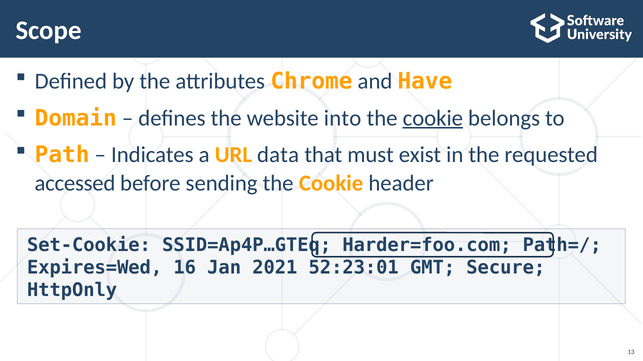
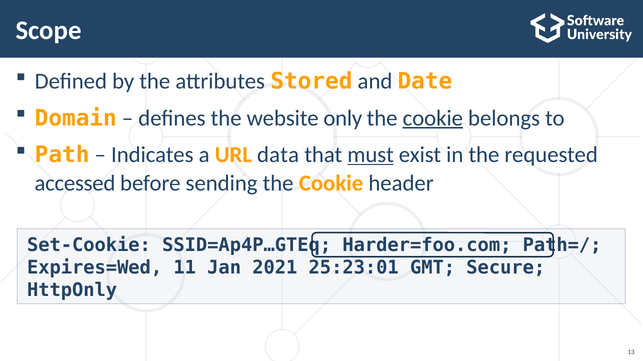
Chrome: Chrome -> Stored (311, 82)
Have: Have -> Date (425, 82)
into: into -> only (343, 118)
must underline: none -> present (371, 155)
16: 16 -> 11 (185, 268)
52:23:01: 52:23:01 -> 25:23:01 (354, 268)
